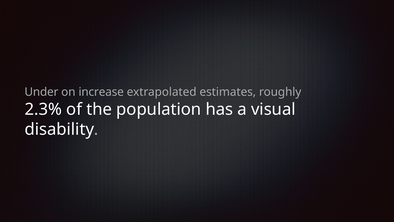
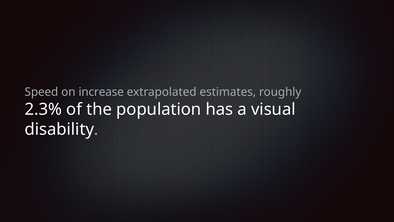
Under: Under -> Speed (41, 92)
